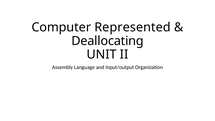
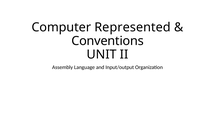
Deallocating: Deallocating -> Conventions (108, 41)
